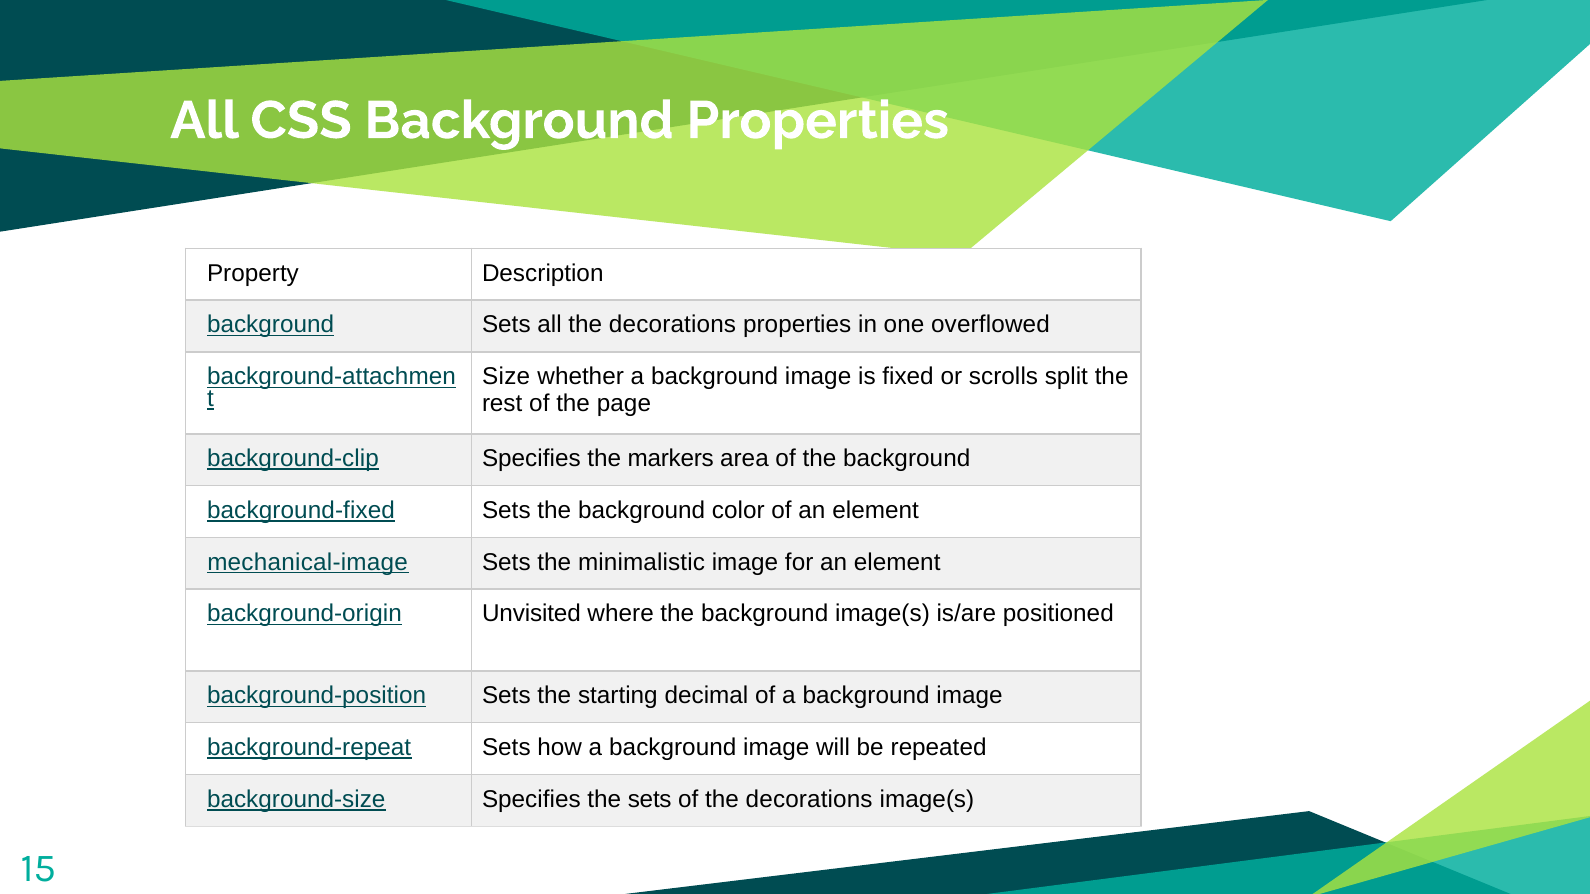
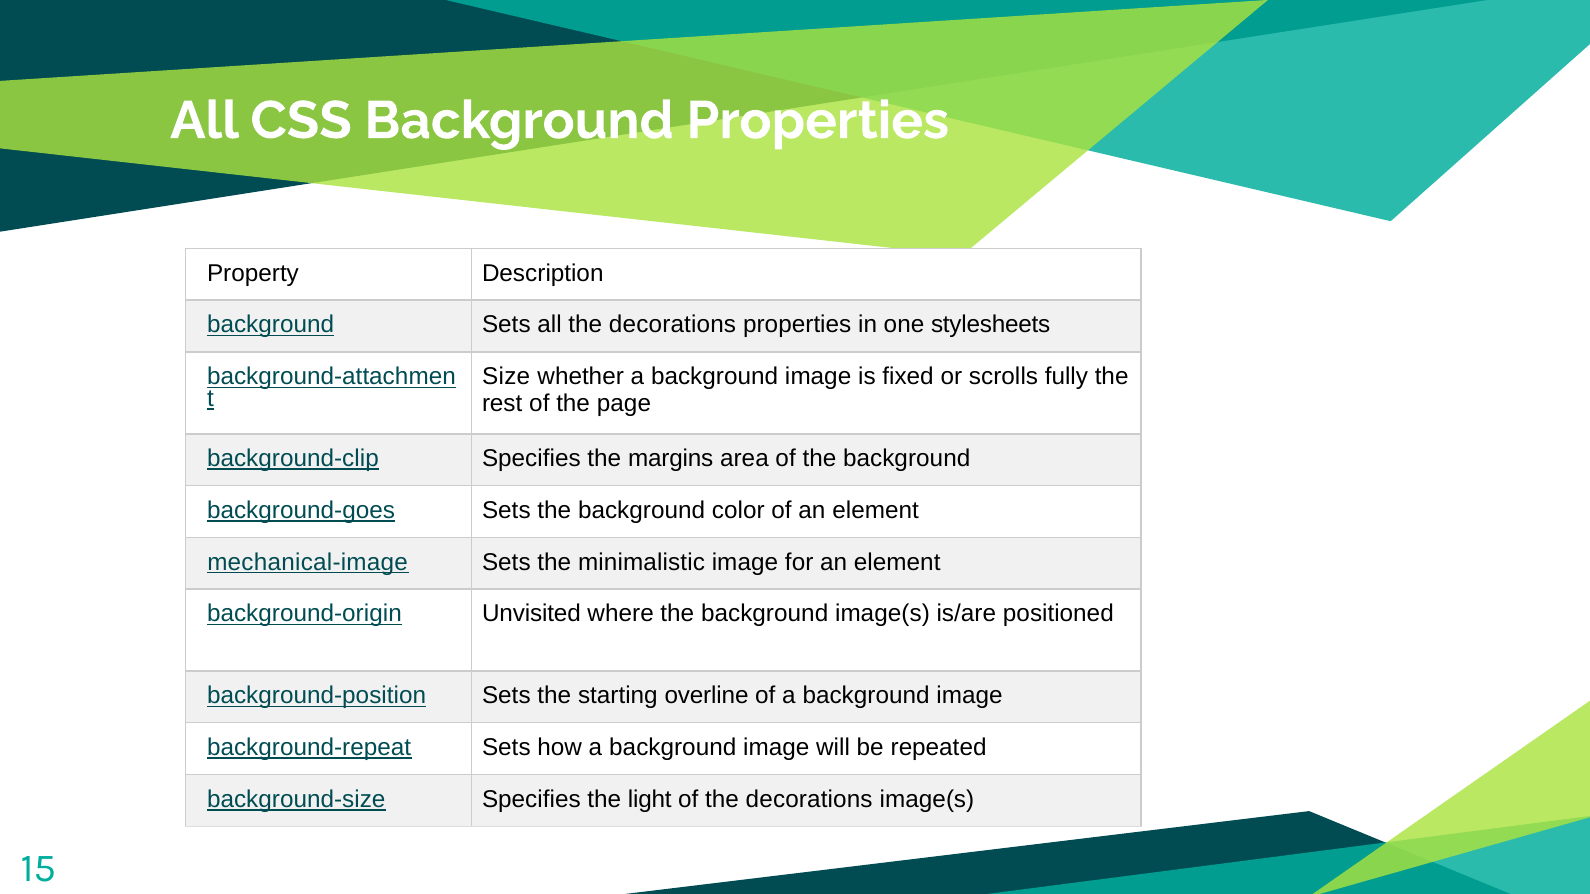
overflowed: overflowed -> stylesheets (991, 325)
split: split -> fully (1066, 377)
markers: markers -> margins (671, 459)
background-fixed: background-fixed -> background-goes (301, 510)
decimal: decimal -> overline (707, 696)
the sets: sets -> light (650, 800)
